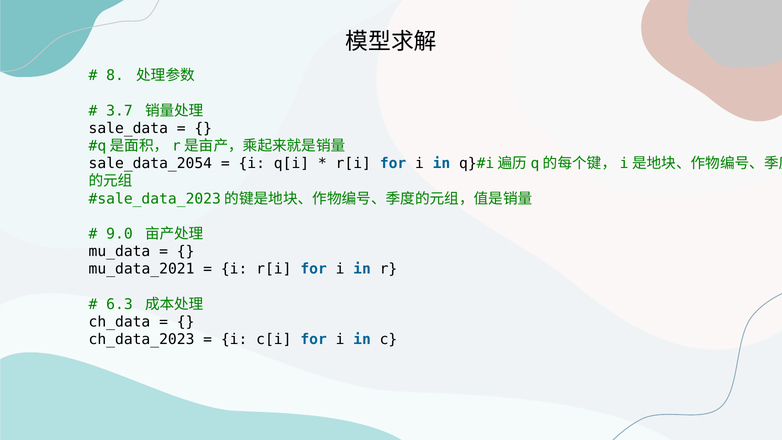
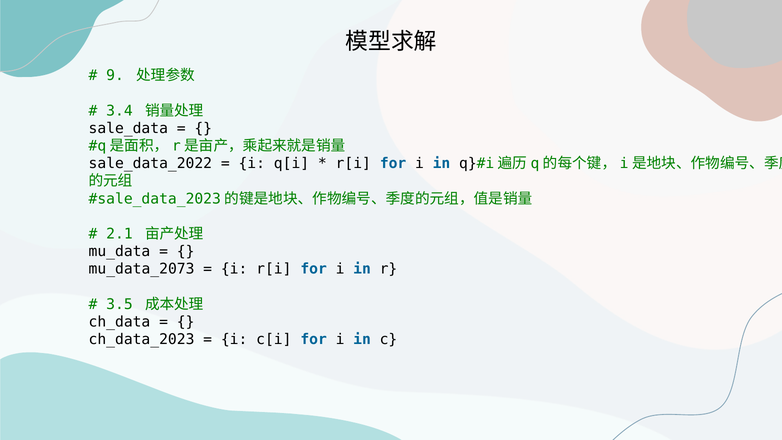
8: 8 -> 9 (115, 75)
3.7: 3.7 -> 3.4 (119, 111)
sale_data_2054: sale_data_2054 -> sale_data_2022 (150, 163)
9.0: 9.0 -> 2.1 (119, 234)
mu_data_2021: mu_data_2021 -> mu_data_2073 (142, 269)
6.3: 6.3 -> 3.5 (119, 304)
